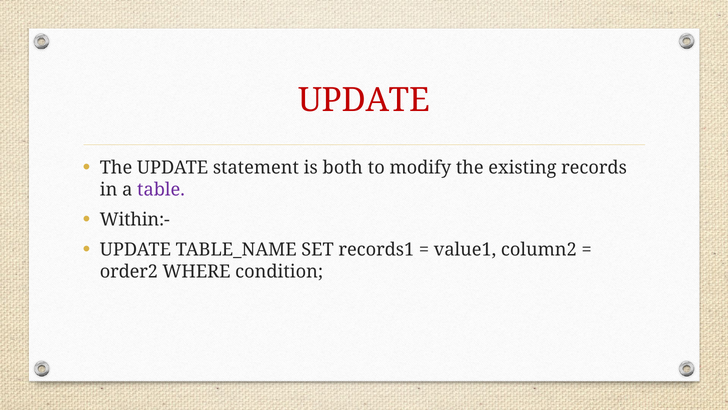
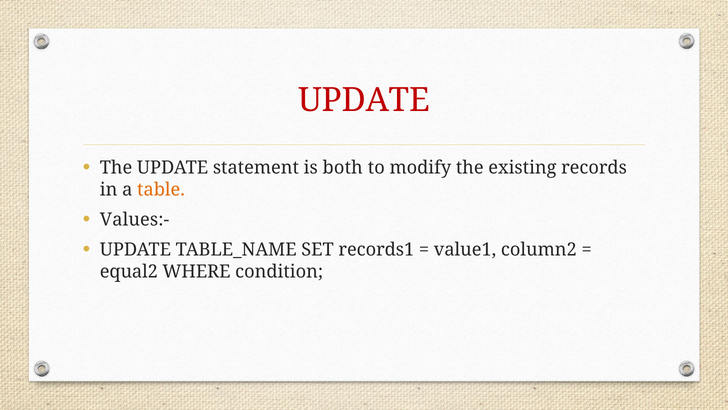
table colour: purple -> orange (161, 189)
Within:-: Within:- -> Values:- (135, 219)
order2: order2 -> equal2 (129, 271)
